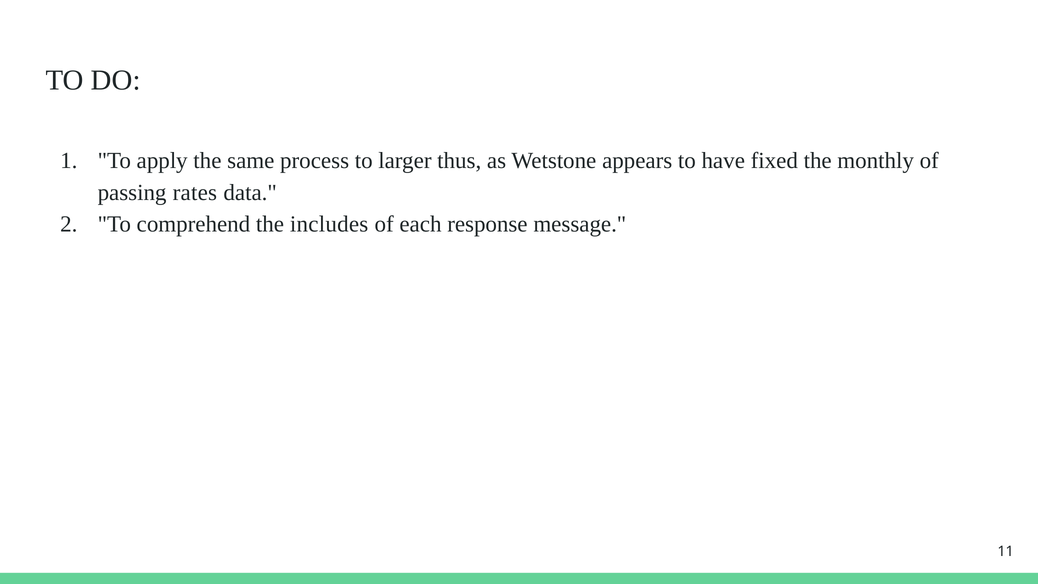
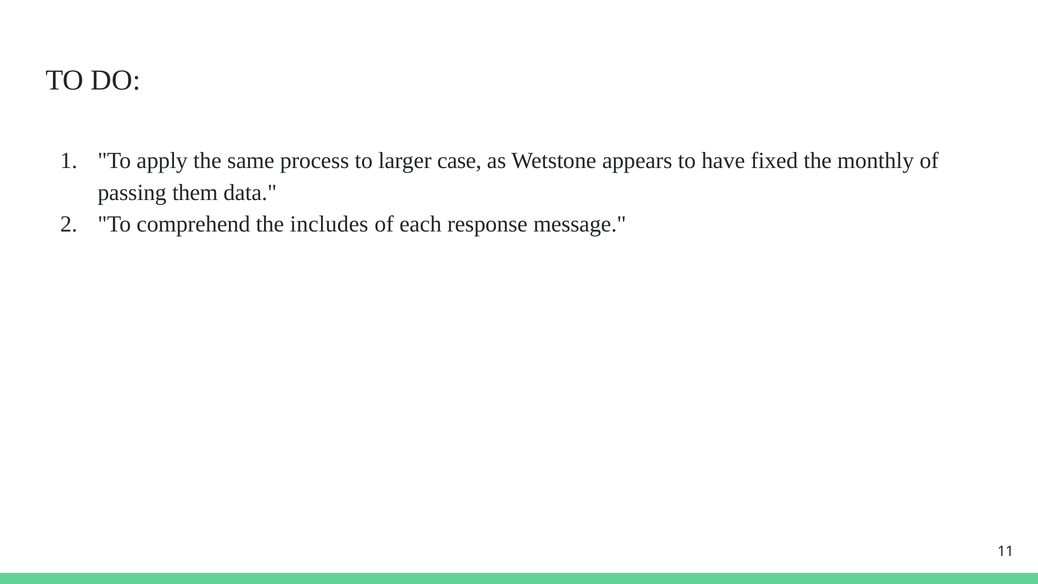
thus: thus -> case (459, 161)
rates: rates -> them (195, 192)
